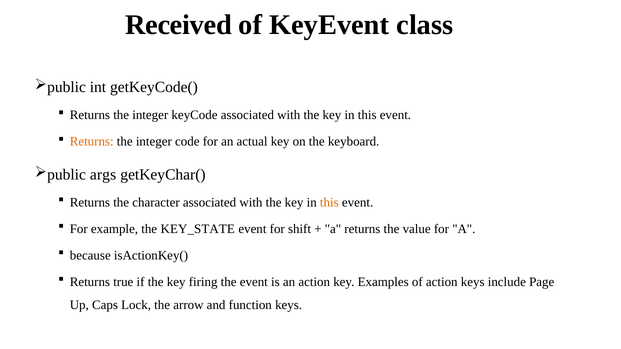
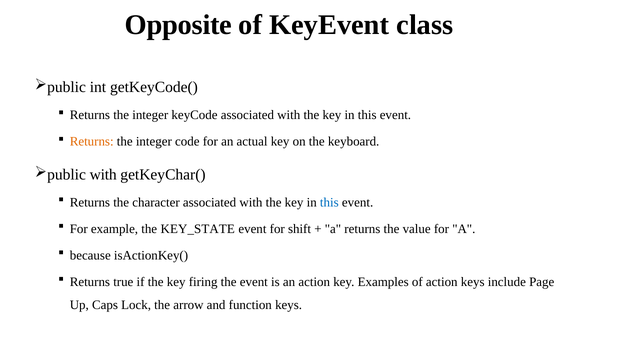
Received: Received -> Opposite (178, 25)
args: args -> with (103, 175)
this colour: orange -> blue (329, 202)
